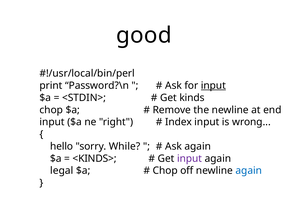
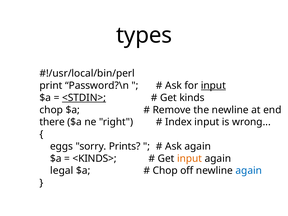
good: good -> types (144, 35)
<STDIN> underline: none -> present (84, 98)
input: input -> there (52, 122)
hello: hello -> eggs (62, 146)
While: While -> Prints (125, 146)
input colour: purple -> orange (190, 158)
